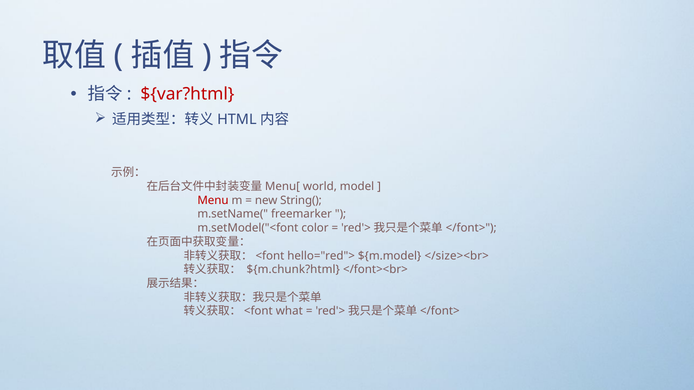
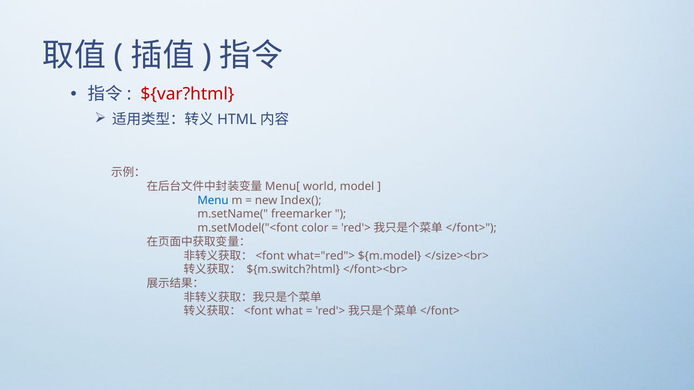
Menu colour: red -> blue (213, 201)
String(: String( -> Index( (301, 201)
hello="red">: hello="red"> -> what="red"> (321, 256)
${m.chunk?html: ${m.chunk?html -> ${m.switch?html (293, 270)
